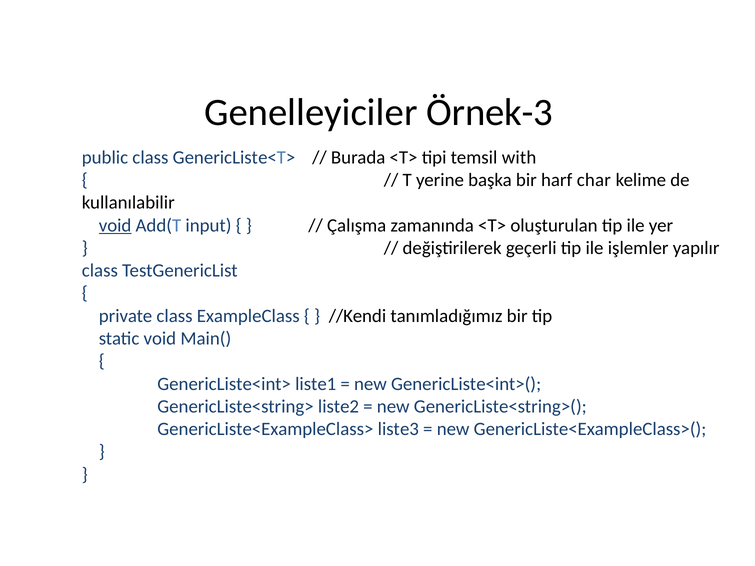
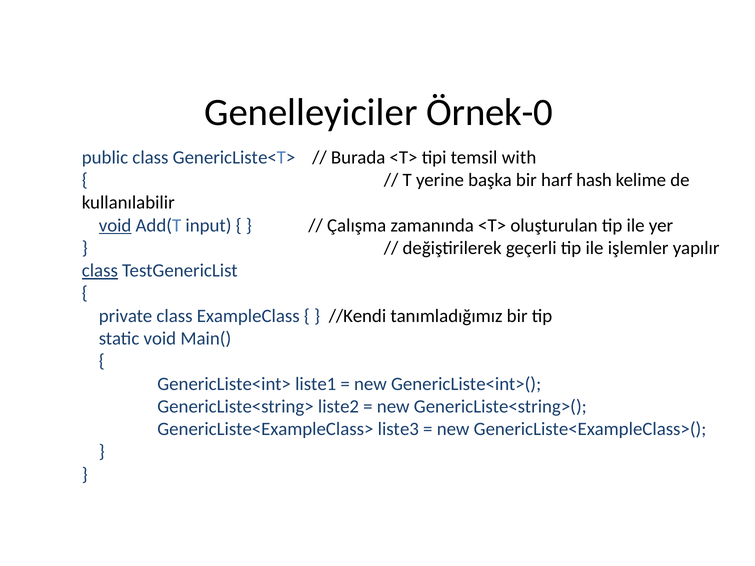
Örnek-3: Örnek-3 -> Örnek-0 (490, 112)
char: char -> hash (594, 180)
class underline: none -> present (100, 271)
